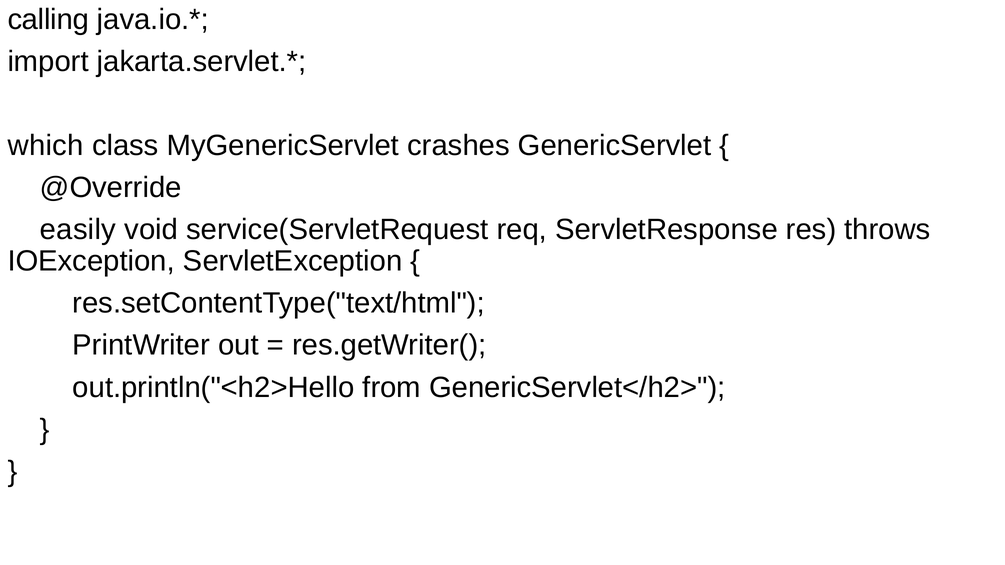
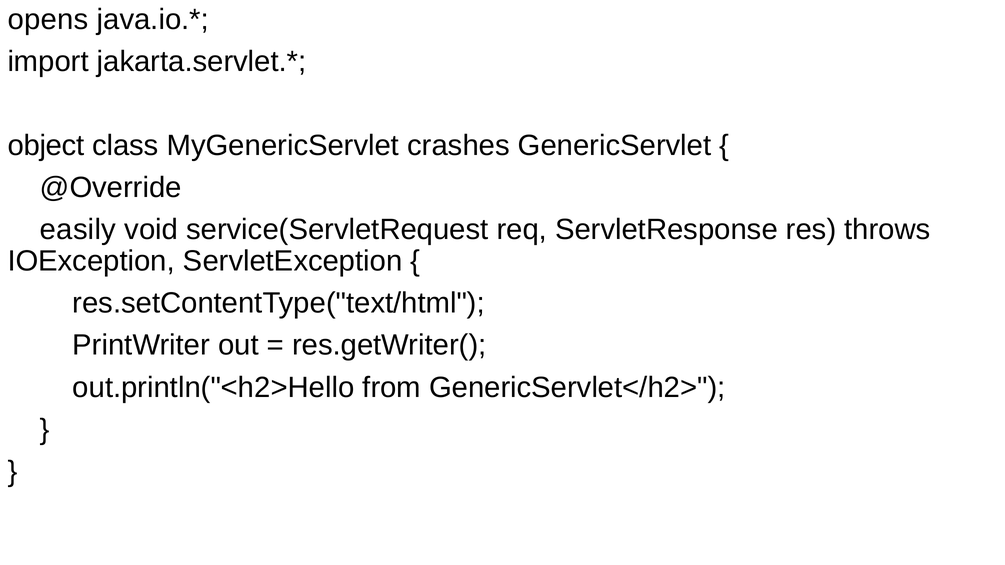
calling: calling -> opens (48, 19)
which: which -> object (46, 146)
